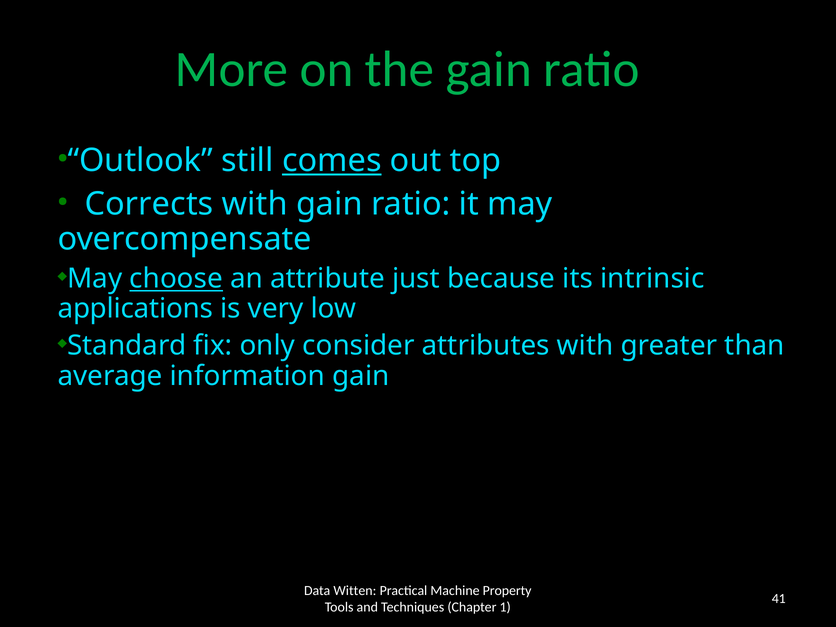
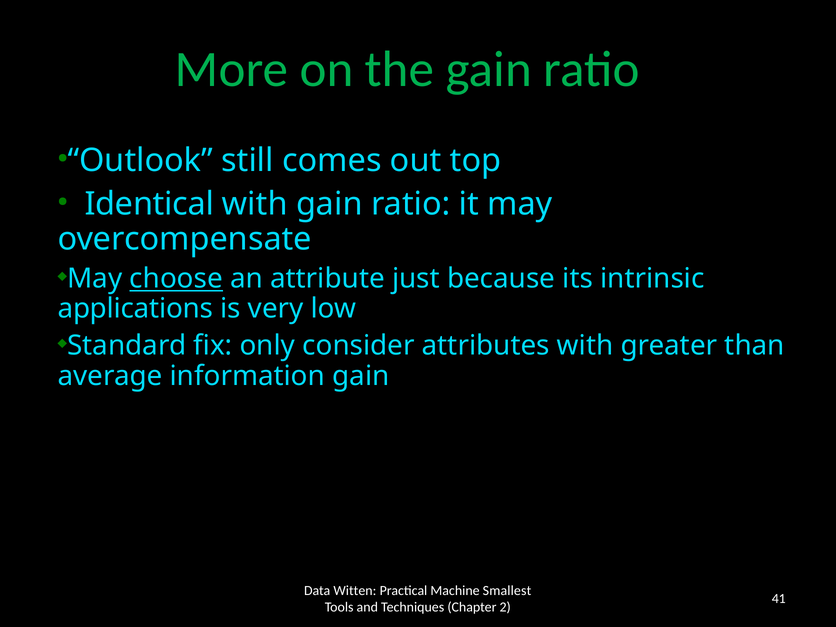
comes underline: present -> none (332, 161)
Corrects: Corrects -> Identical (149, 204)
Property: Property -> Smallest (507, 590)
1: 1 -> 2 (505, 607)
